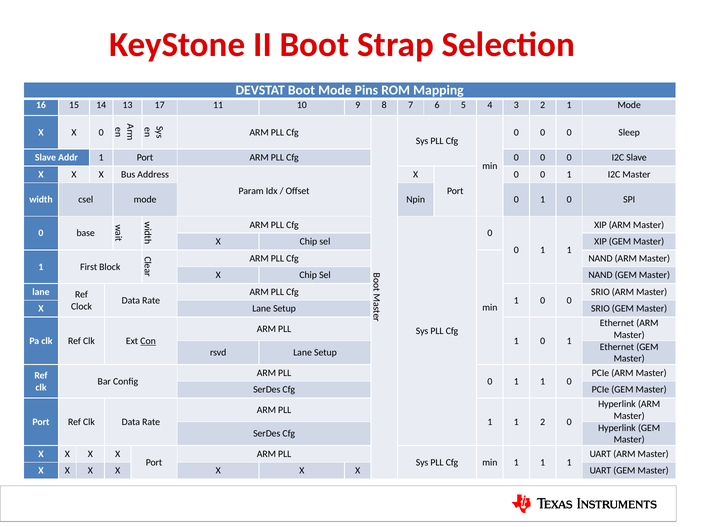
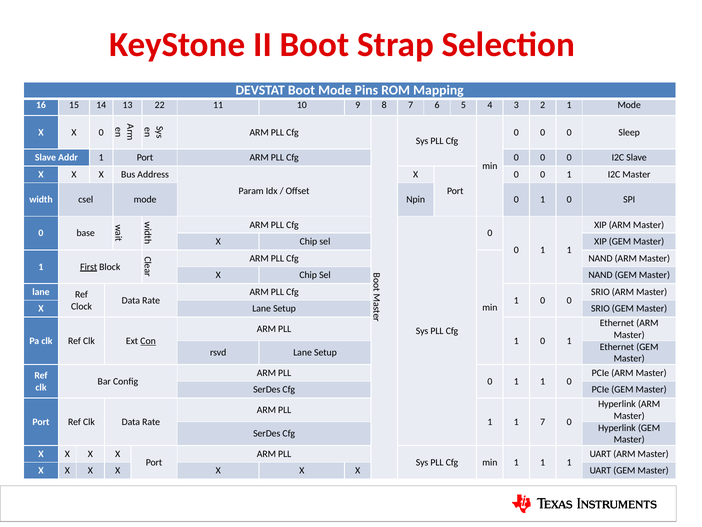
17: 17 -> 22 (160, 105)
First underline: none -> present (89, 267)
1 2: 2 -> 7 (543, 421)
